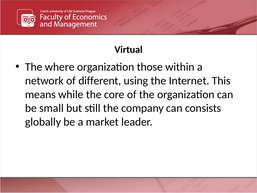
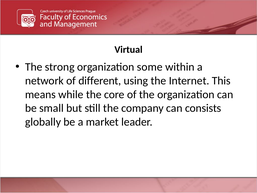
where: where -> strong (60, 67)
those: those -> some (150, 67)
